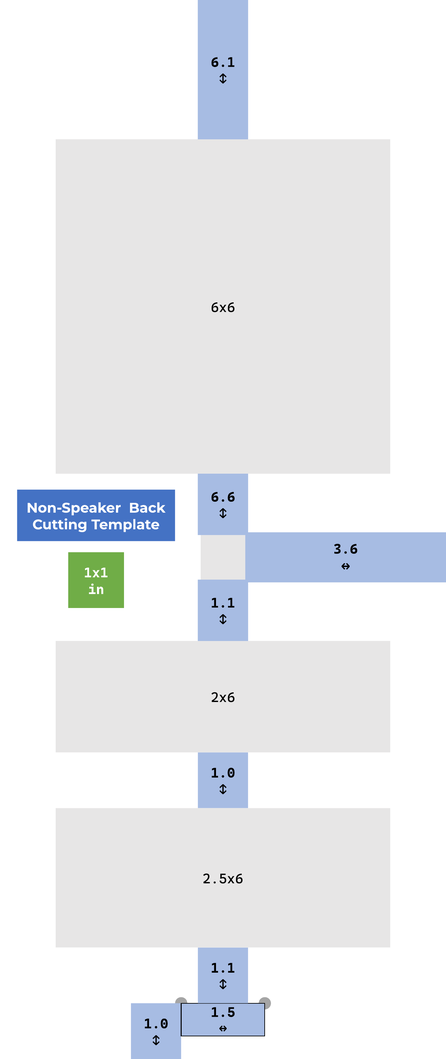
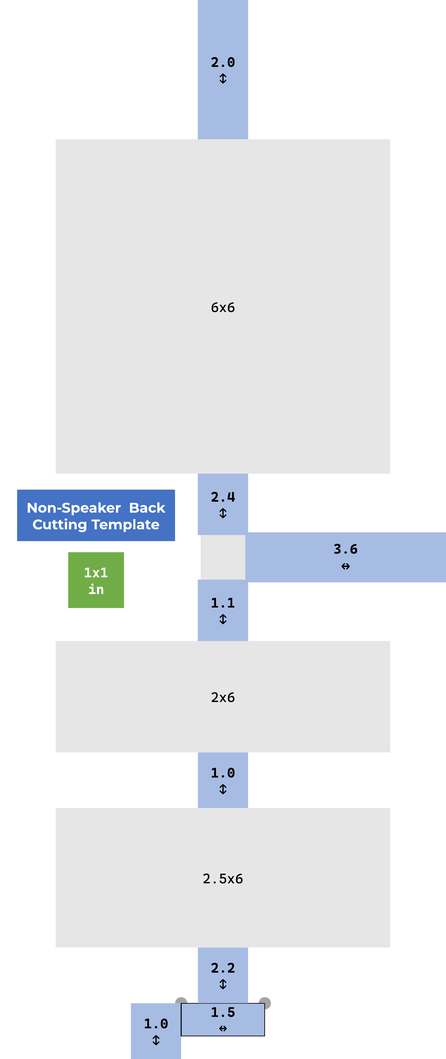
6.1: 6.1 -> 2.0 (223, 62)
6.6: 6.6 -> 2.4 (223, 497)
1.1: 1.1 -> 2.2 (223, 968)
